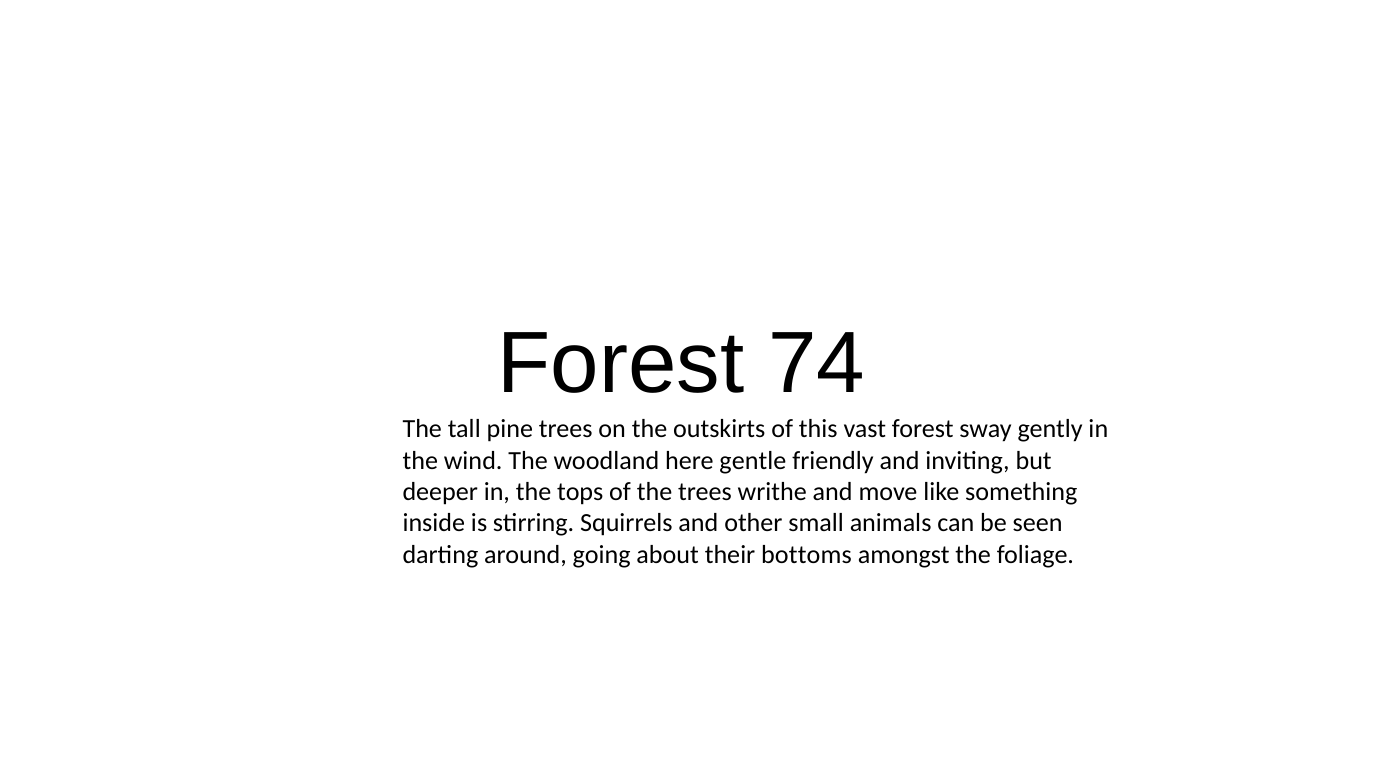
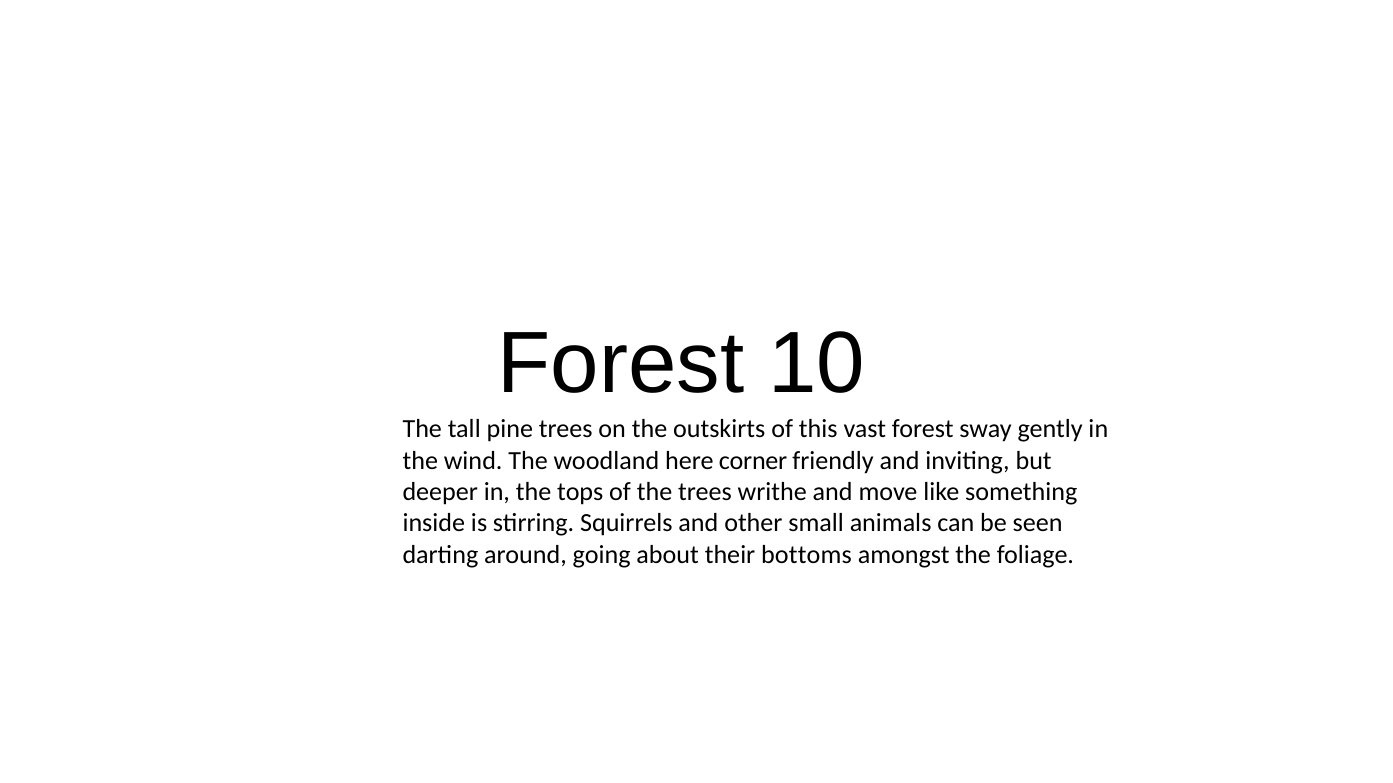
74: 74 -> 10 (817, 364)
gentle: gentle -> corner (753, 461)
